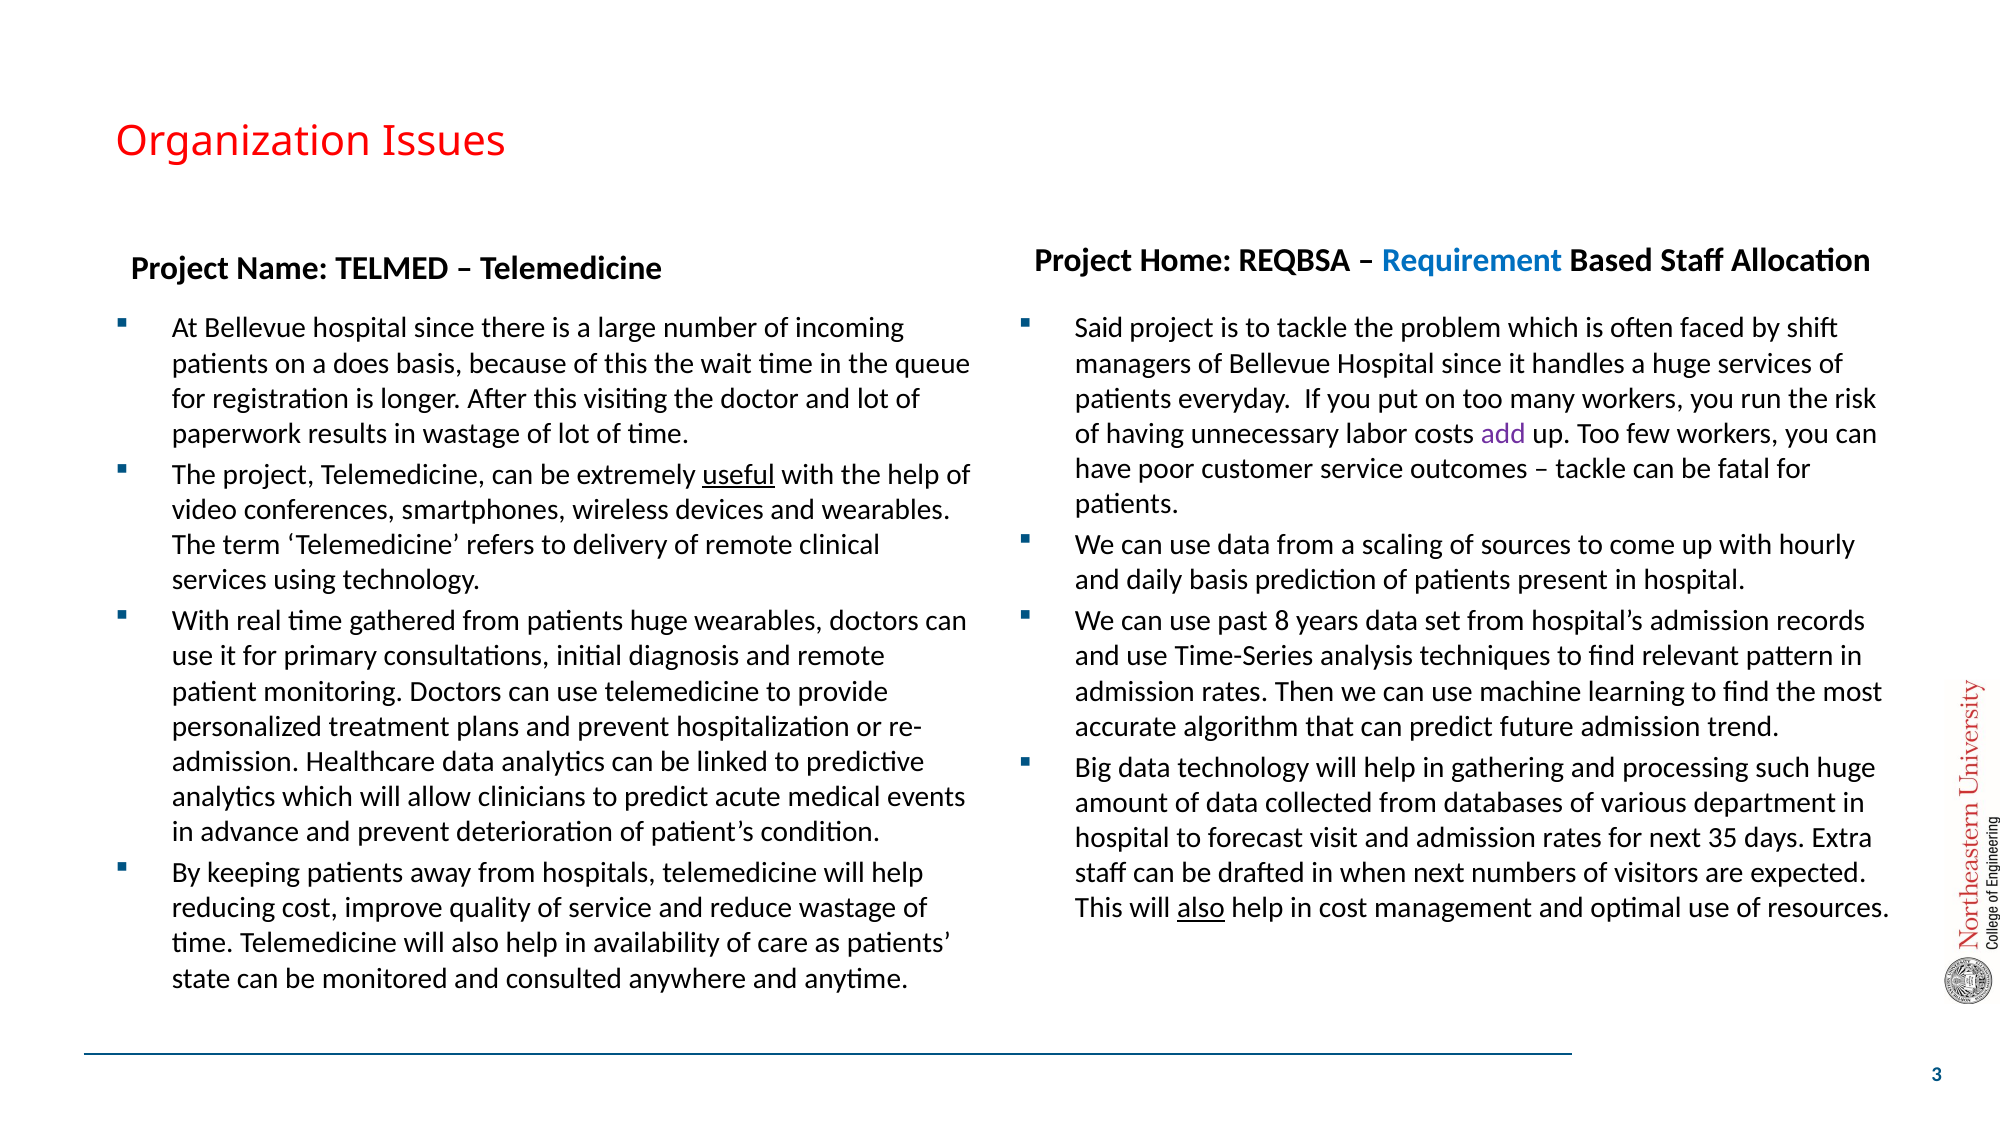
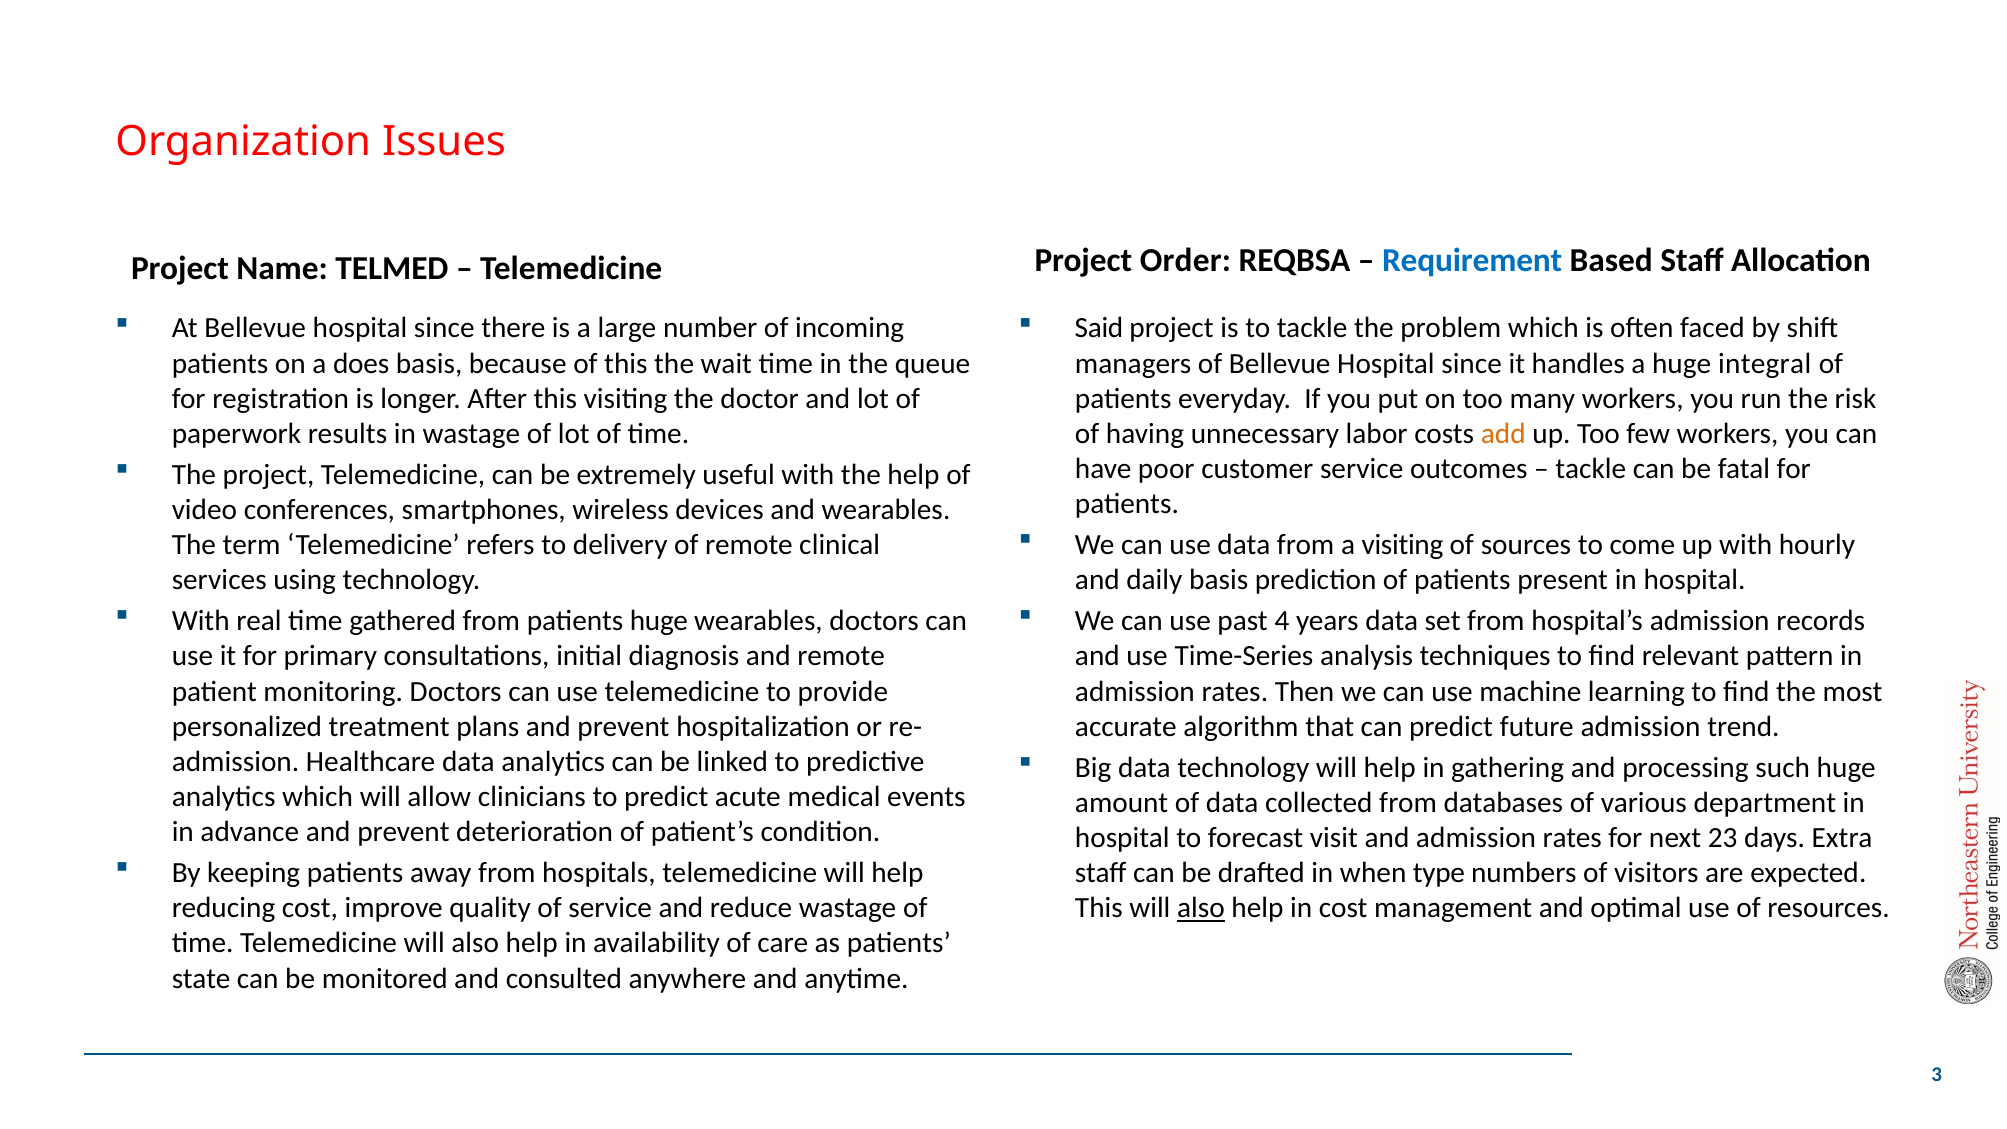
Home: Home -> Order (1185, 261)
huge services: services -> integral (1765, 363)
add colour: purple -> orange (1503, 434)
useful underline: present -> none (739, 475)
a scaling: scaling -> visiting (1402, 545)
8: 8 -> 4 (1282, 621)
35: 35 -> 23 (1723, 838)
when next: next -> type (1439, 873)
